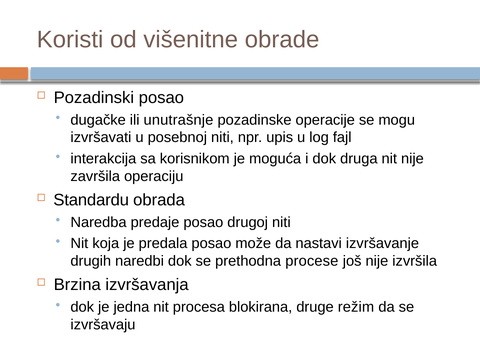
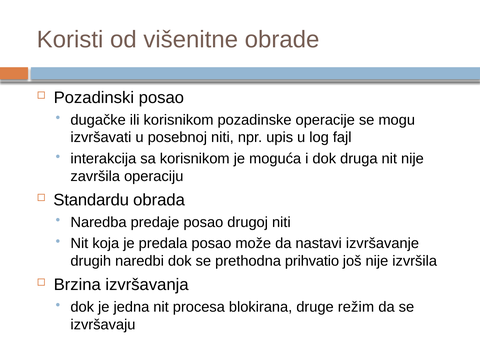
ili unutrašnje: unutrašnje -> korisnikom (179, 120)
procese: procese -> prihvatio (312, 261)
